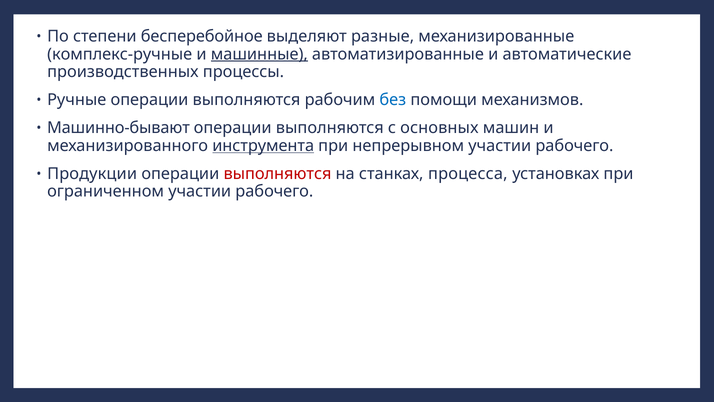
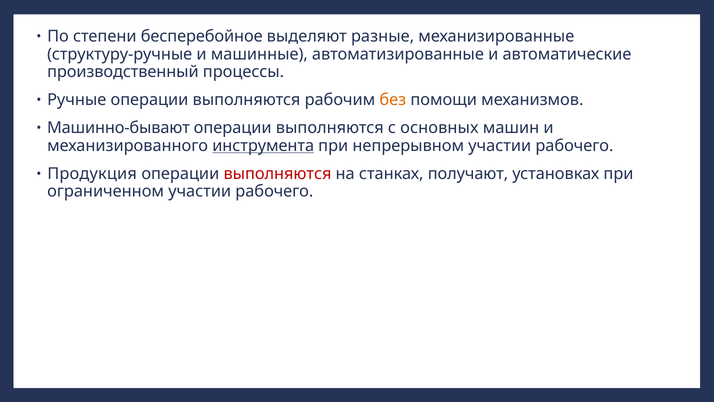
комплекс-ручные: комплекс-ручные -> структуру-ручные (120, 54)
машинные underline: present -> none (259, 54)
производственных: производственных -> производственный (123, 72)
без colour: blue -> orange (393, 100)
Продукции: Продукции -> Продукция (92, 174)
процесса: процесса -> получают (468, 174)
